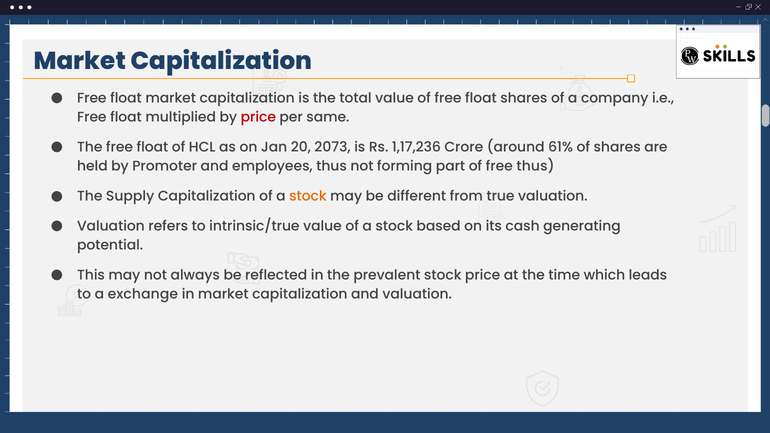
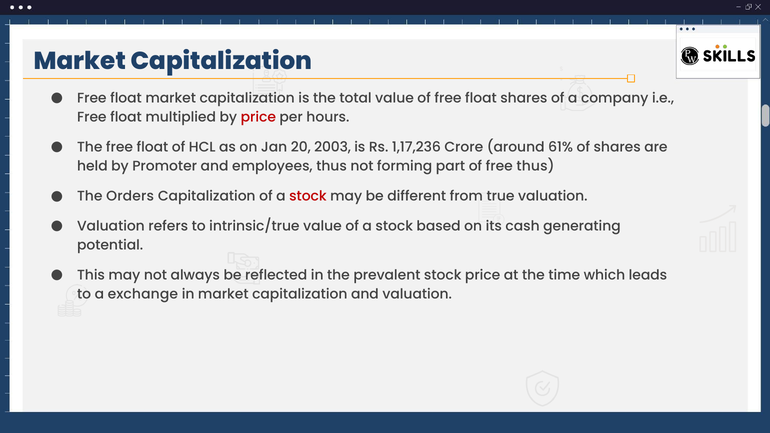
same: same -> hours (328, 117)
2073: 2073 -> 2003 (333, 147)
Supply: Supply -> Orders (130, 196)
stock colour: orange -> red (308, 196)
